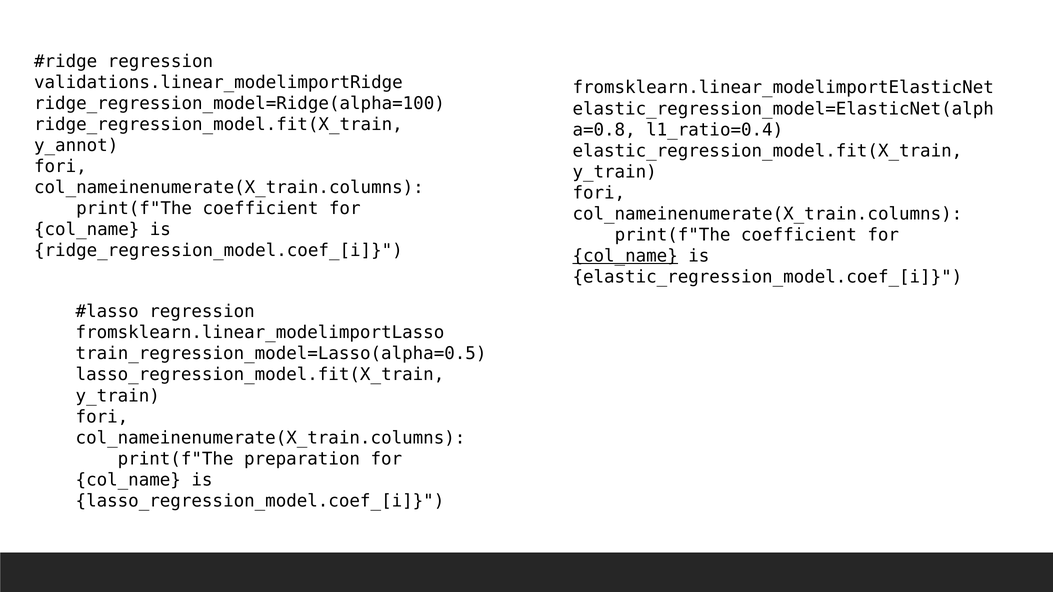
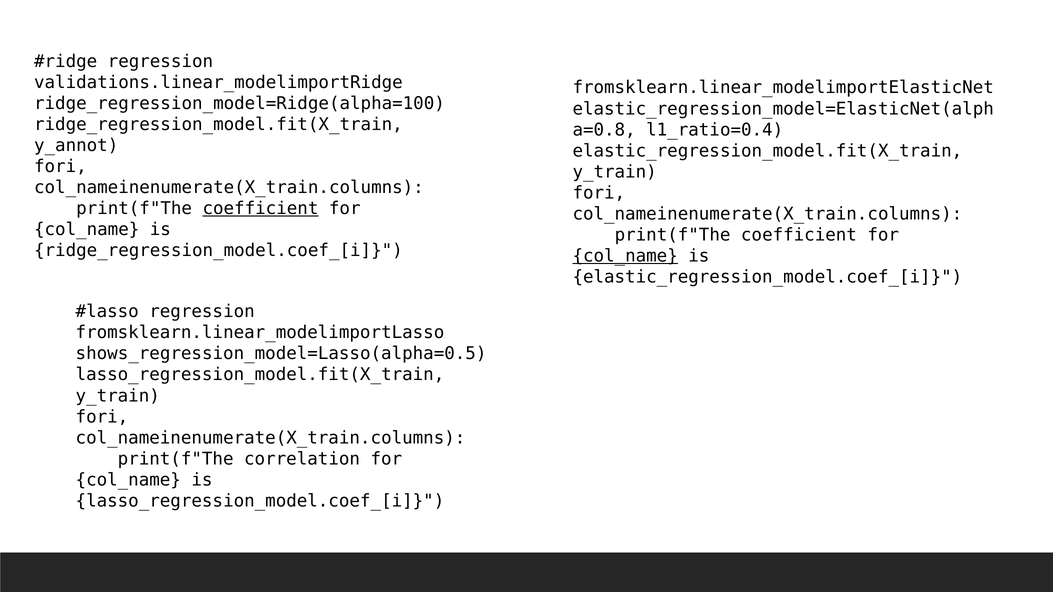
coefficient underline: none -> present (260, 209)
train_regression_model=Lasso(alpha=0.5: train_regression_model=Lasso(alpha=0.5 -> shows_regression_model=Lasso(alpha=0.5 (281, 354)
preparation: preparation -> correlation (302, 459)
